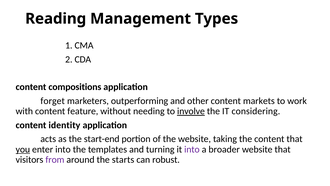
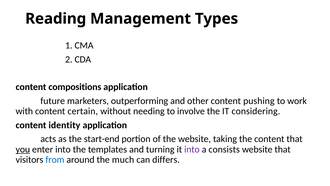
forget: forget -> future (53, 101)
markets: markets -> pushing (259, 101)
feature: feature -> certain (83, 111)
involve underline: present -> none (191, 111)
broader: broader -> consists (224, 149)
from colour: purple -> blue (55, 159)
starts: starts -> much (123, 159)
robust: robust -> differs (166, 159)
